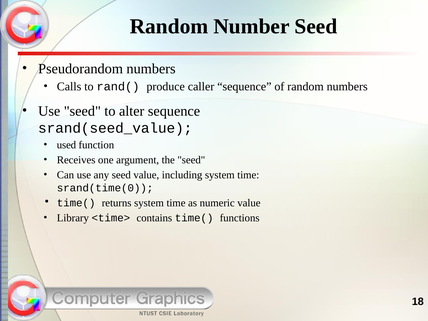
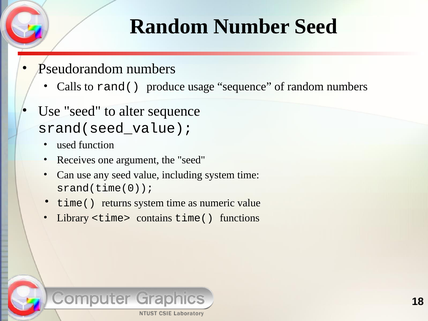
caller: caller -> usage (201, 87)
